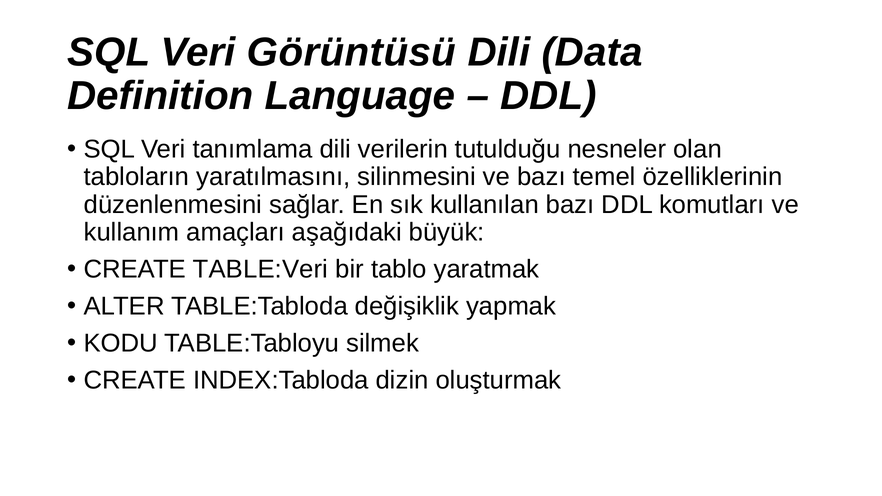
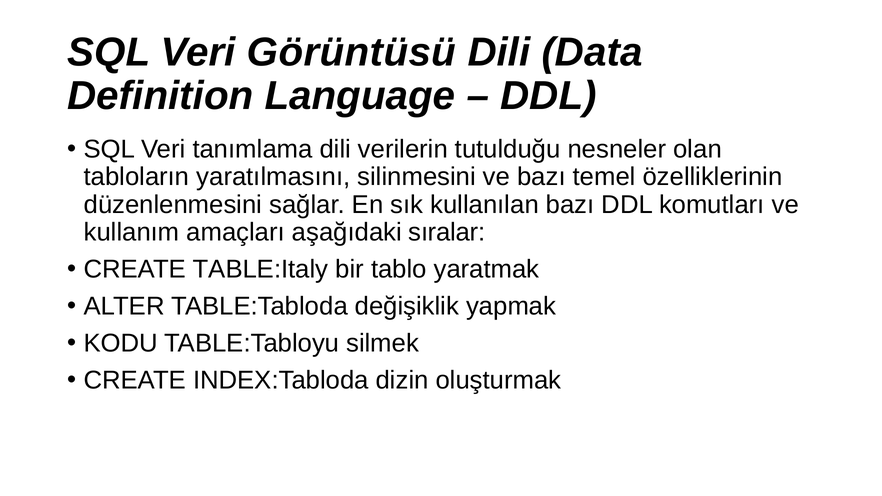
büyük: büyük -> sıralar (447, 232)
TABLE:Veri: TABLE:Veri -> TABLE:Italy (261, 269)
